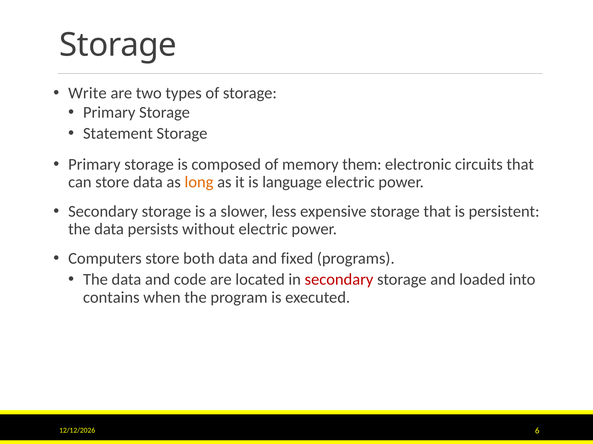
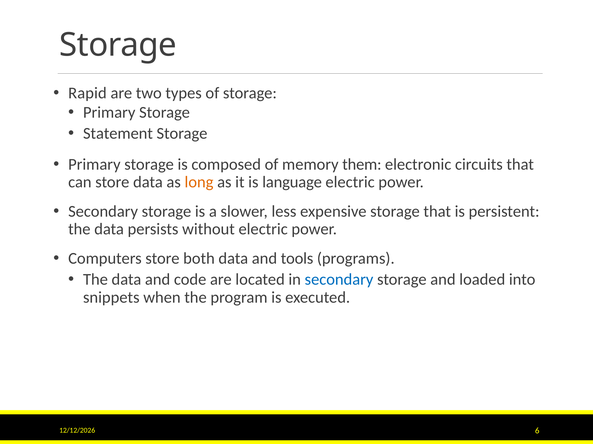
Write: Write -> Rapid (87, 93)
fixed: fixed -> tools (297, 259)
secondary colour: red -> blue (339, 280)
contains: contains -> snippets (111, 298)
